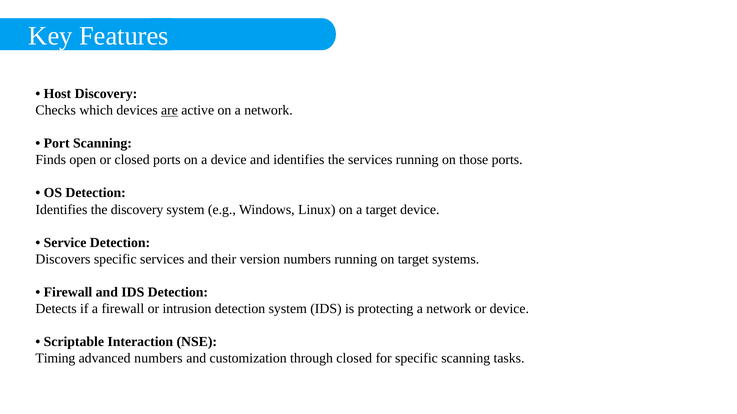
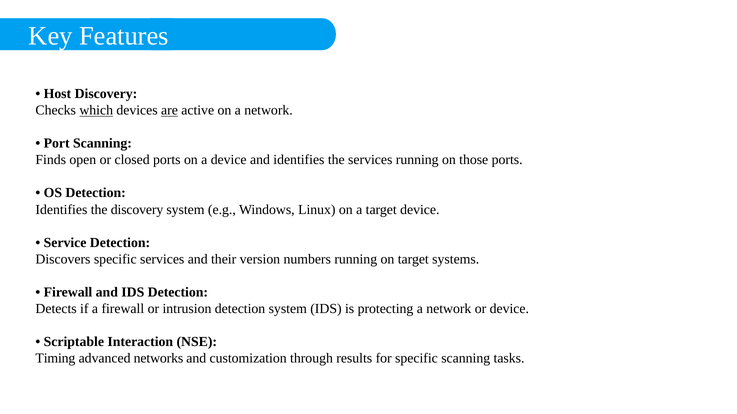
which underline: none -> present (96, 110)
advanced numbers: numbers -> networks (159, 359)
through closed: closed -> results (354, 359)
